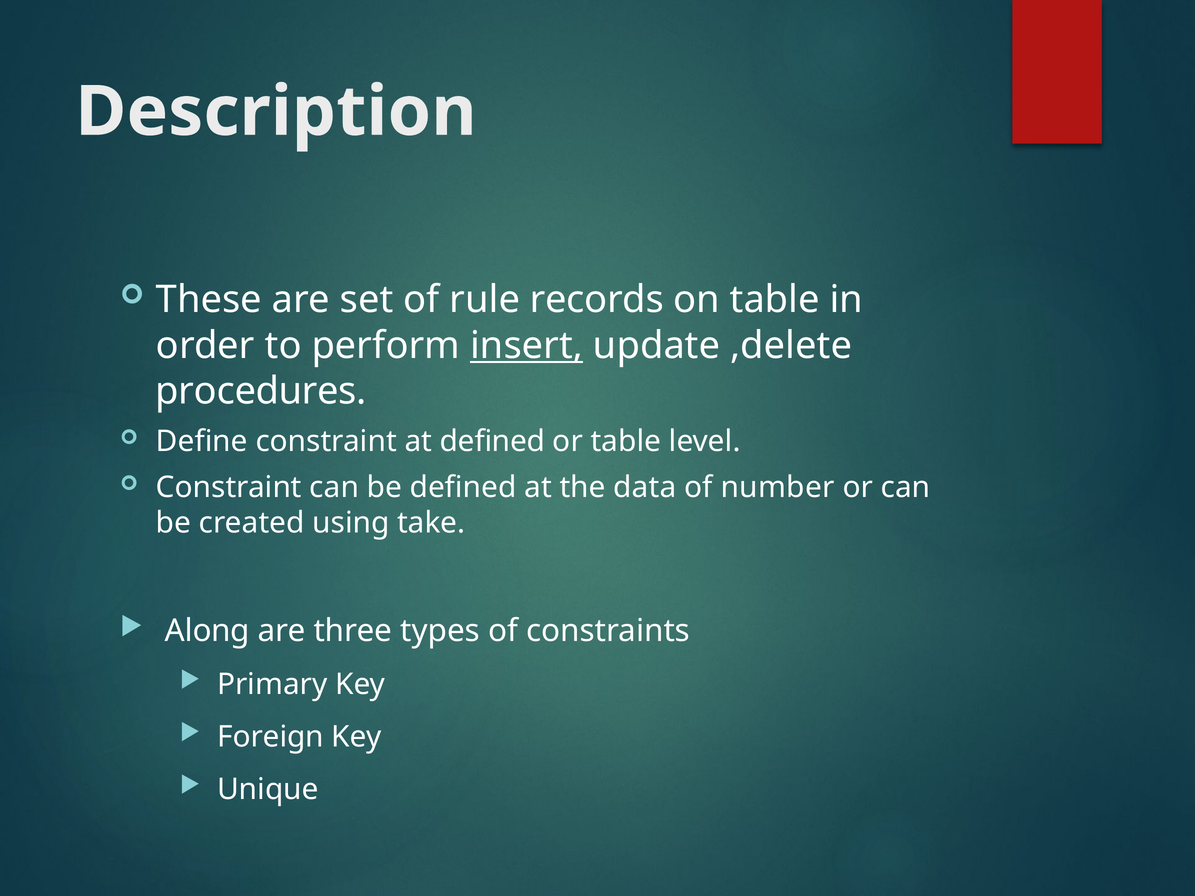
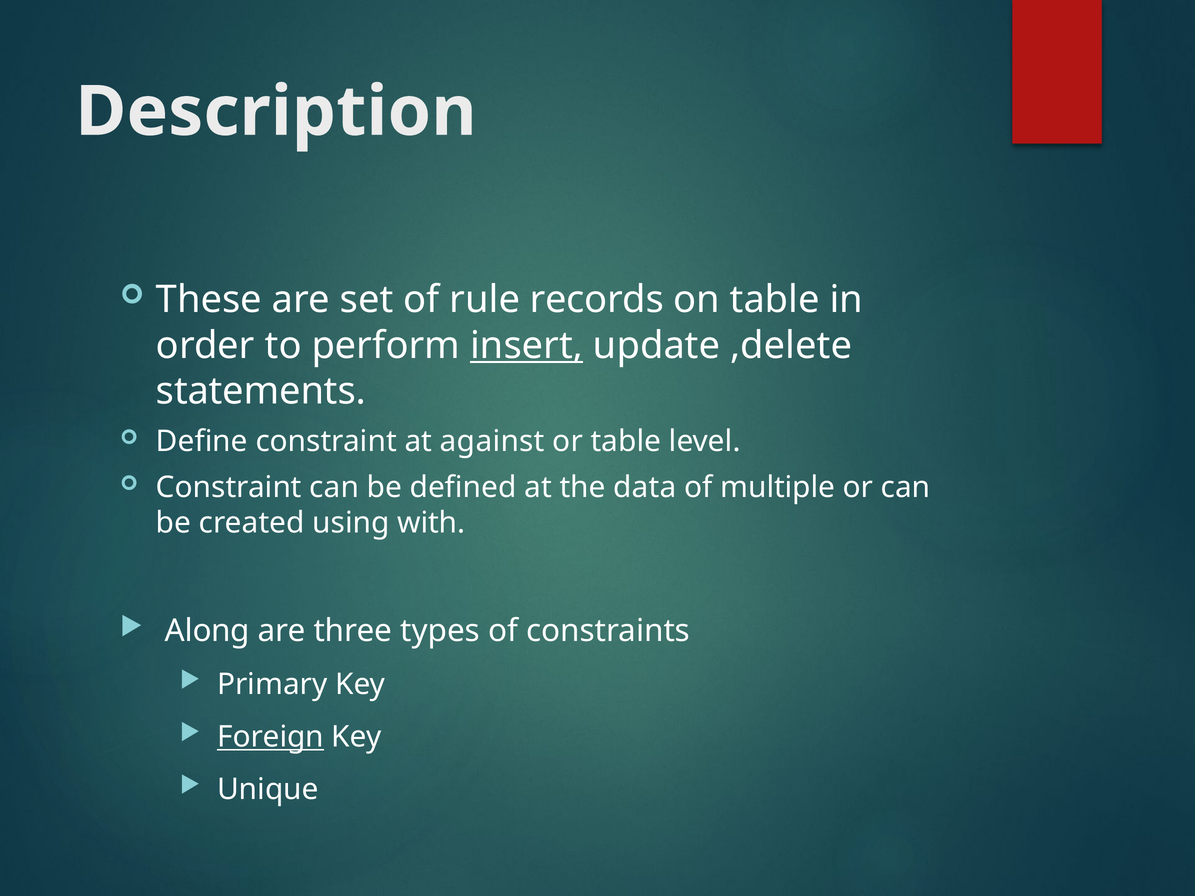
procedures: procedures -> statements (261, 391)
at defined: defined -> against (492, 442)
number: number -> multiple (778, 487)
take: take -> with (431, 523)
Foreign underline: none -> present (271, 737)
